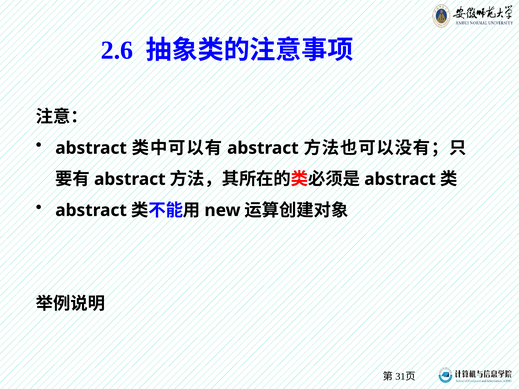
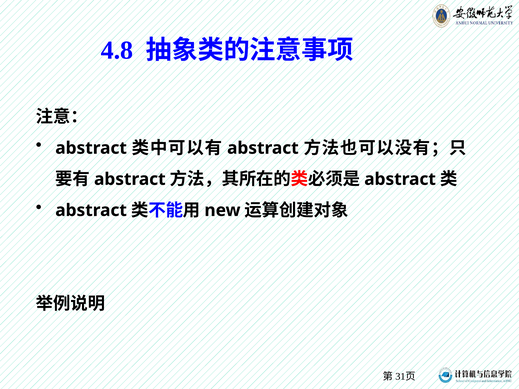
2.6: 2.6 -> 4.8 (117, 50)
